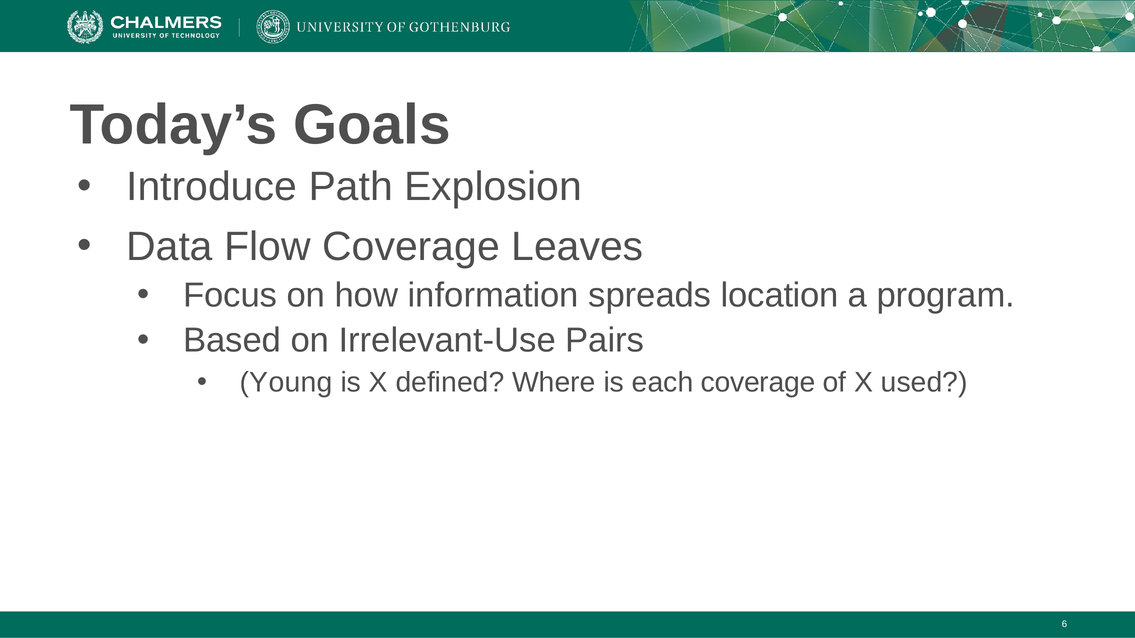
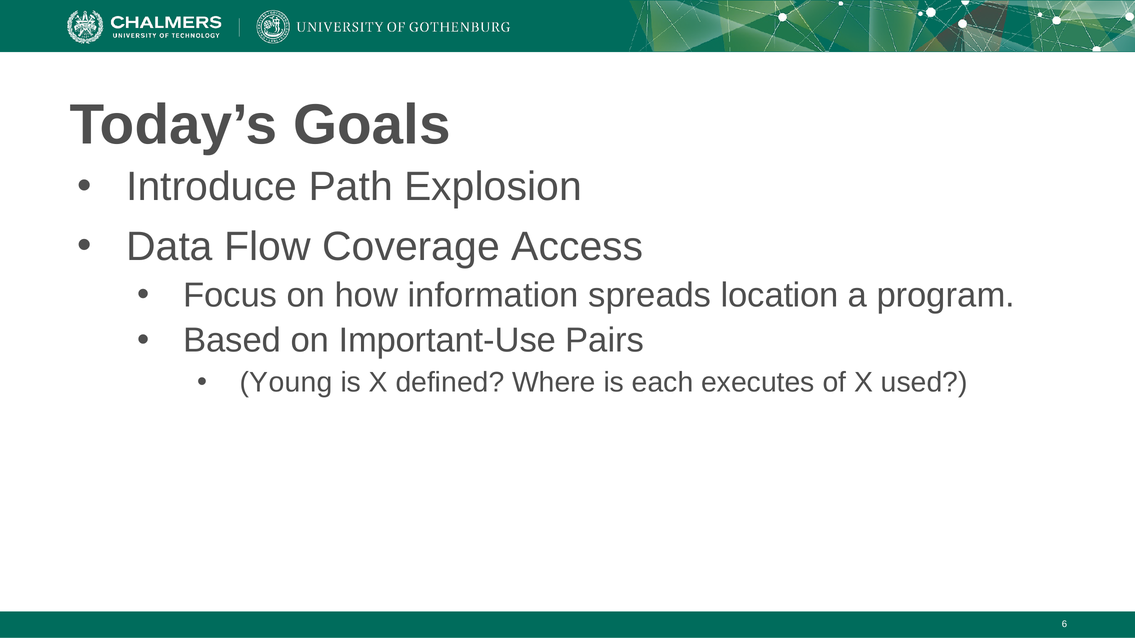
Leaves: Leaves -> Access (577, 247)
Irrelevant-Use: Irrelevant-Use -> Important-Use (447, 341)
each coverage: coverage -> executes (758, 383)
